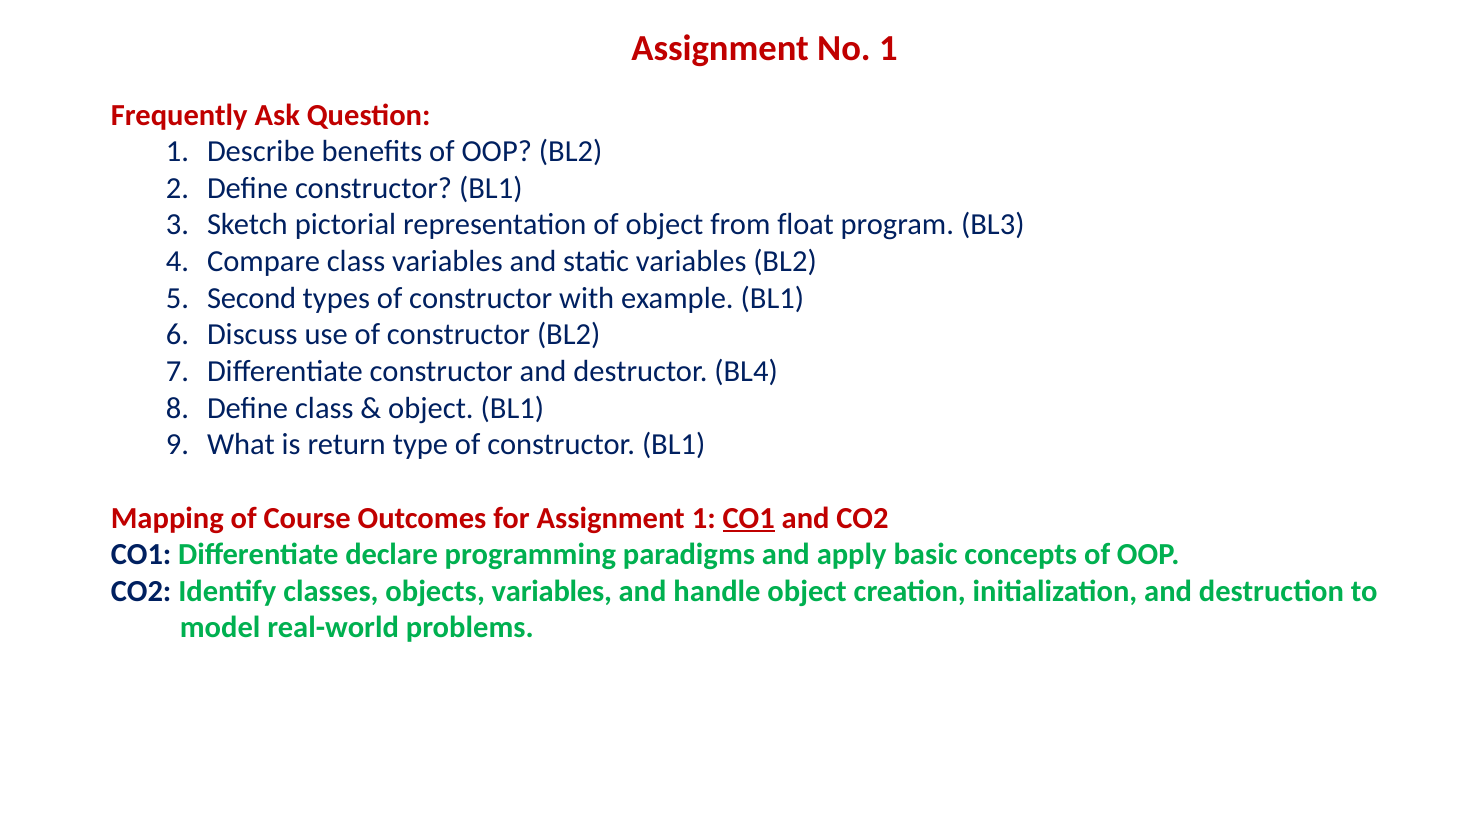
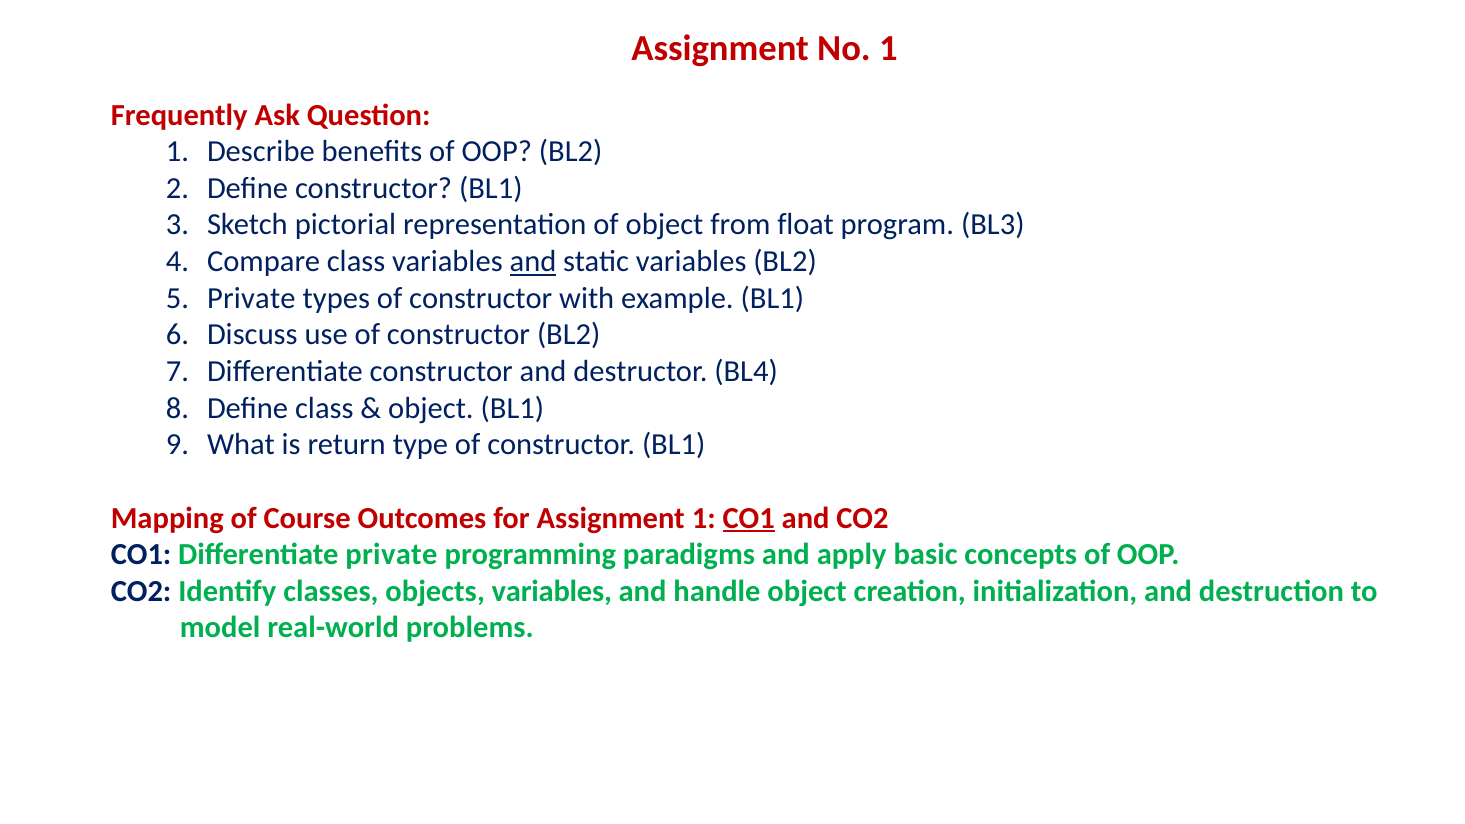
and underline: none -> present (533, 262)
Second: Second -> Private (251, 298)
Differentiate declare: declare -> private (391, 555)
